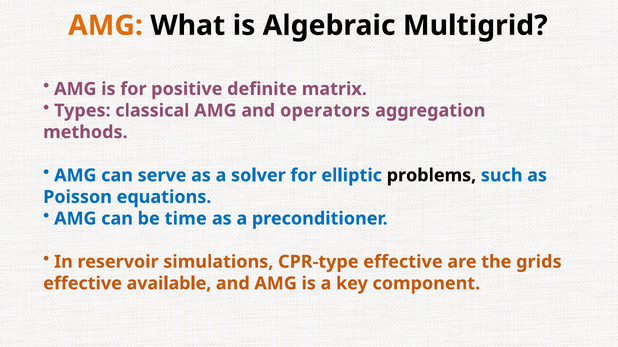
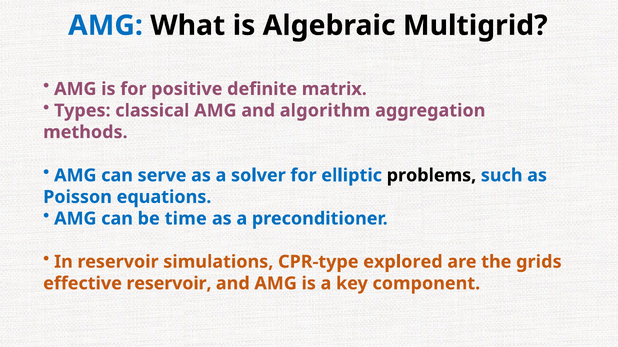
AMG colour: orange -> blue (105, 26)
operators: operators -> algorithm (325, 111)
CPR-type effective: effective -> explored (403, 262)
effective available: available -> reservoir (169, 284)
